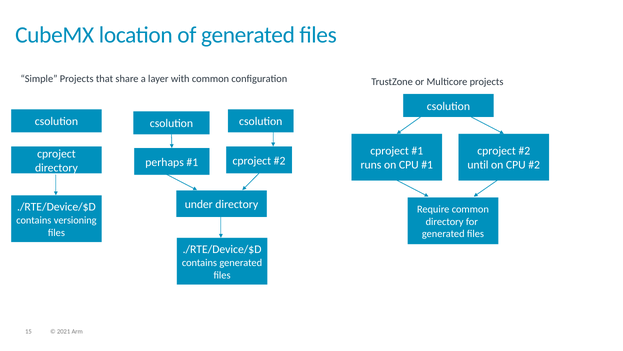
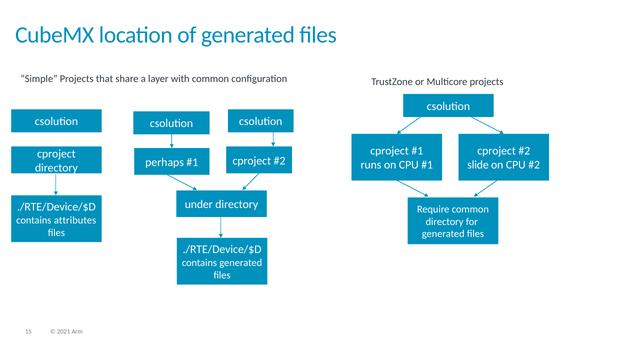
until: until -> slide (478, 165)
versioning: versioning -> attributes (75, 220)
